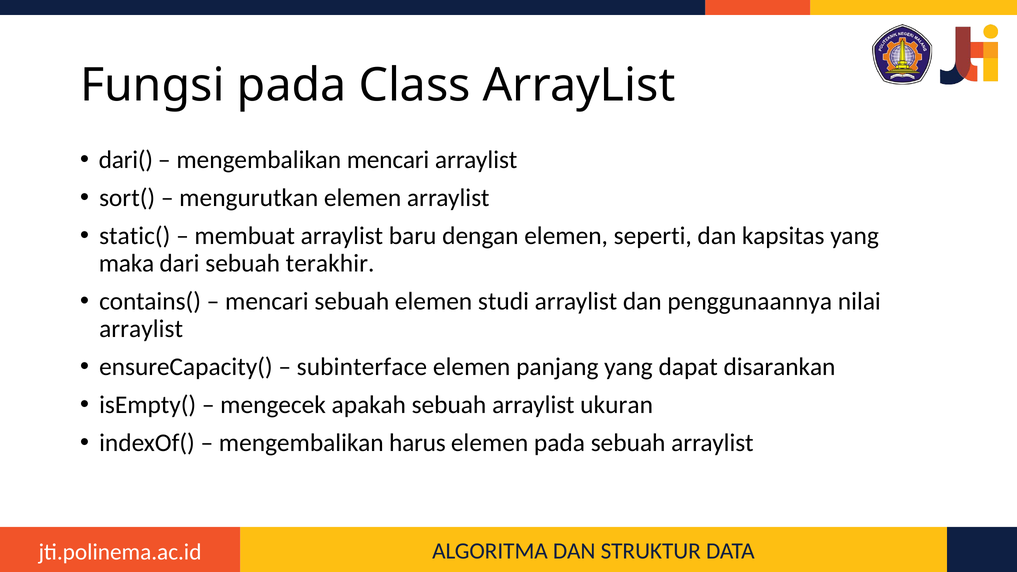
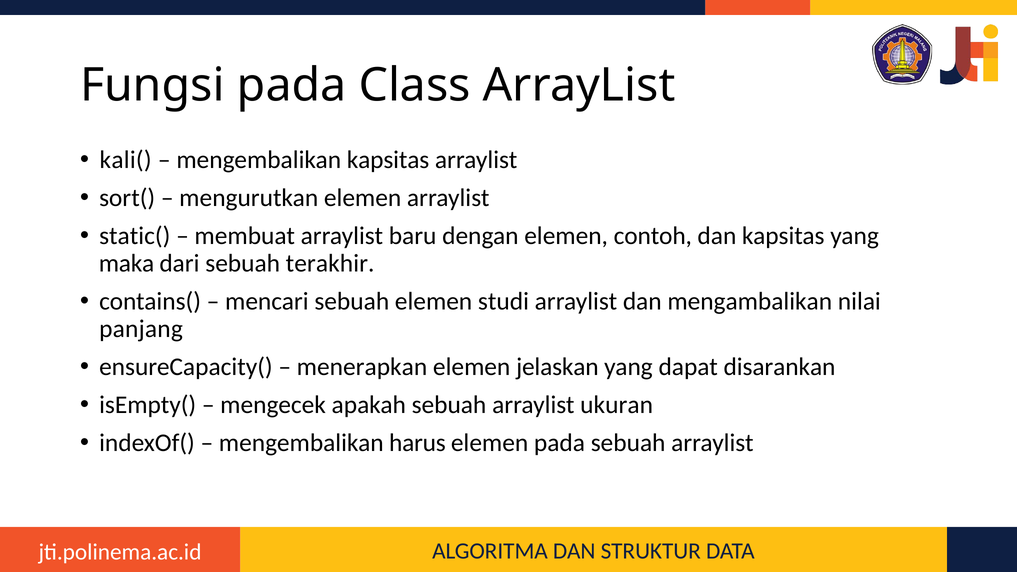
dari(: dari( -> kali( (126, 160)
mengembalikan mencari: mencari -> kapsitas (388, 160)
seperti: seperti -> contoh (653, 236)
penggunaannya: penggunaannya -> mengambalikan (750, 301)
arraylist: arraylist -> panjang (141, 329)
subinterface: subinterface -> menerapkan (362, 367)
panjang: panjang -> jelaskan (557, 367)
